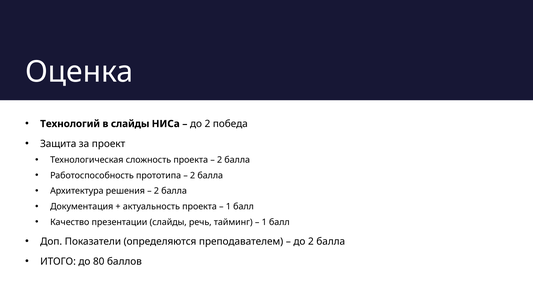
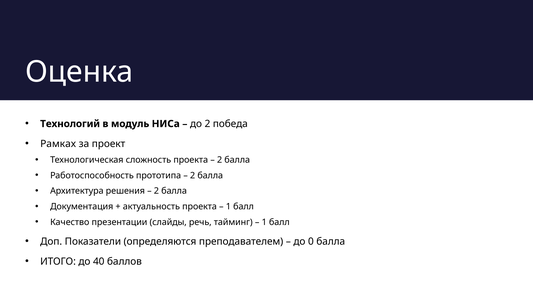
в слайды: слайды -> модуль (130, 124)
Защита: Защита -> Рамках (58, 144)
2: 2 -> 0 (311, 241)
80: 80 -> 40 (99, 261)
